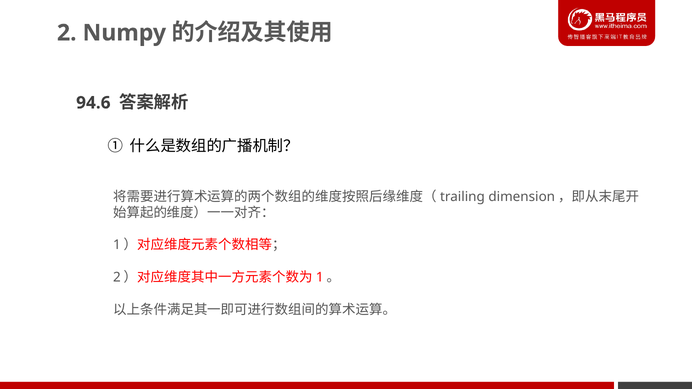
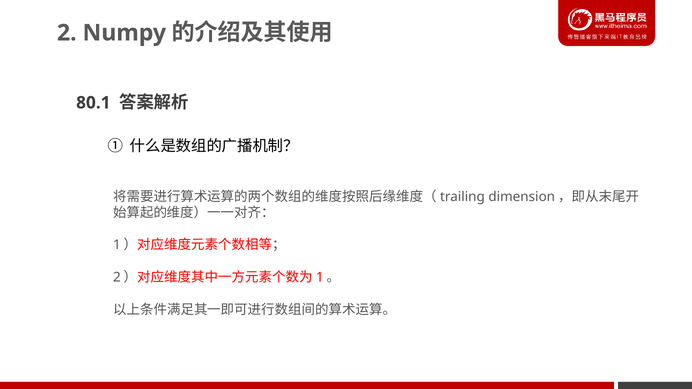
94.6: 94.6 -> 80.1 (93, 103)
